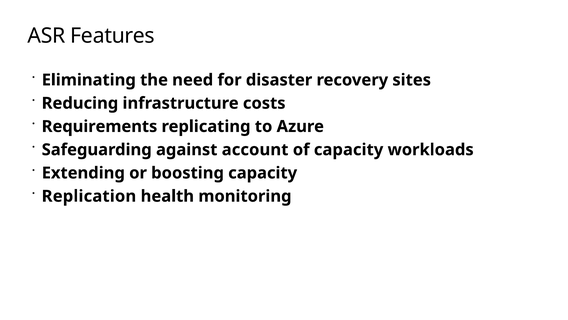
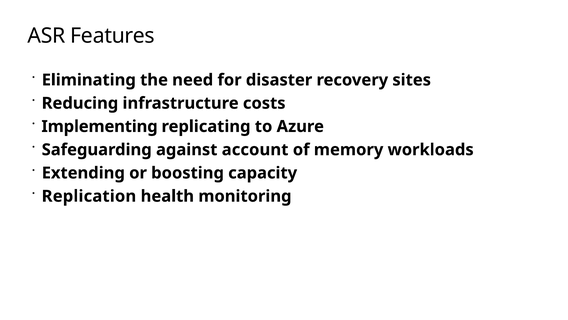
Requirements: Requirements -> Implementing (100, 126)
of capacity: capacity -> memory (349, 150)
